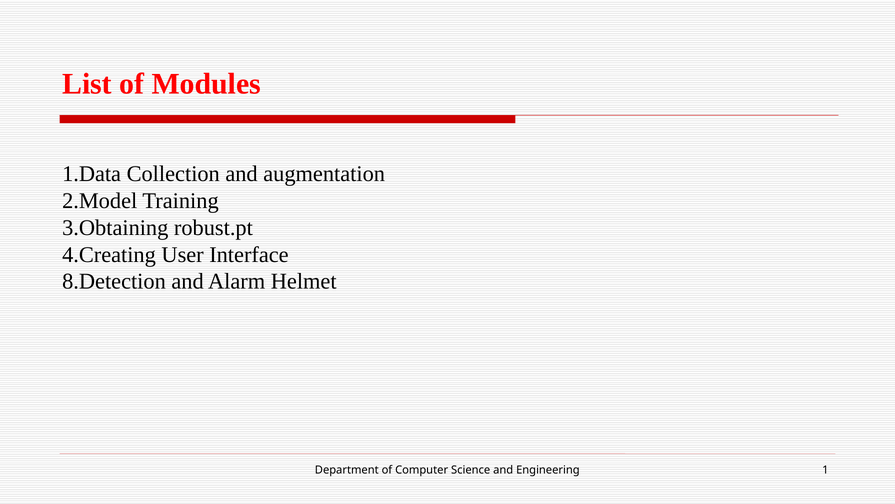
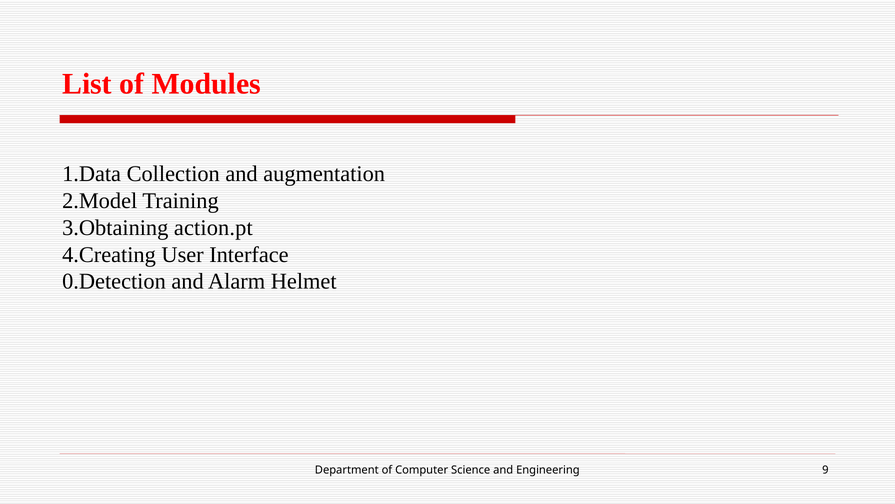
robust.pt: robust.pt -> action.pt (213, 228)
8.Detection: 8.Detection -> 0.Detection (114, 281)
1: 1 -> 9 (825, 469)
